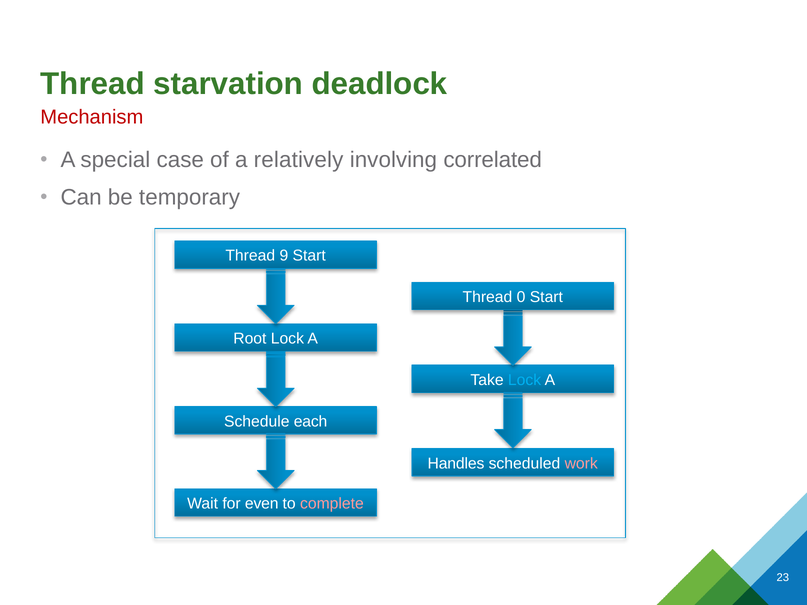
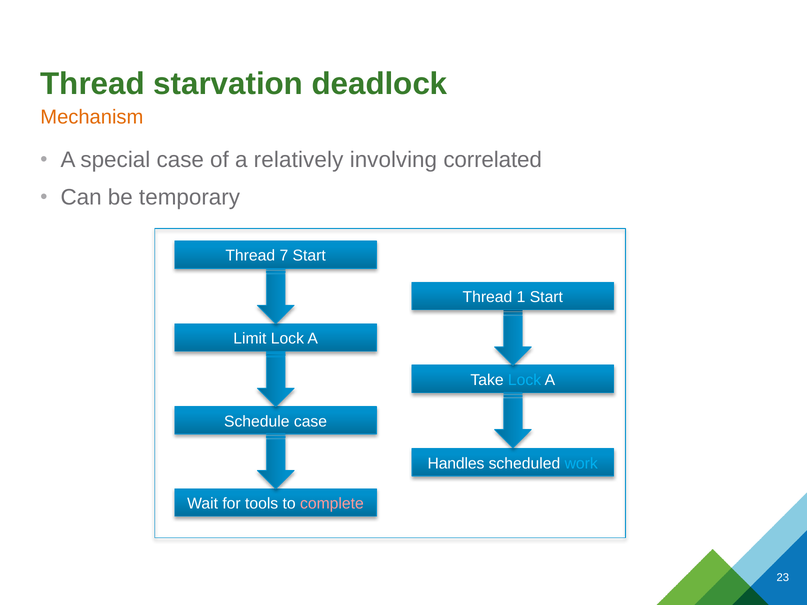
Mechanism colour: red -> orange (92, 117)
9: 9 -> 7 (284, 256)
0: 0 -> 1 (521, 297)
Root: Root -> Limit (250, 339)
Schedule each: each -> case (310, 422)
work colour: pink -> light blue (581, 464)
even: even -> tools (262, 504)
